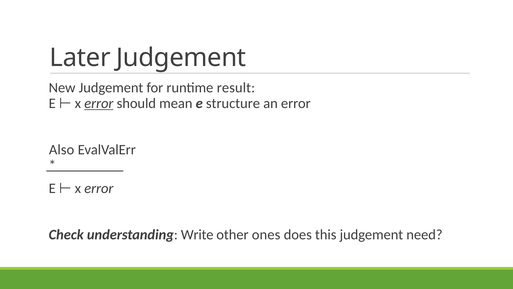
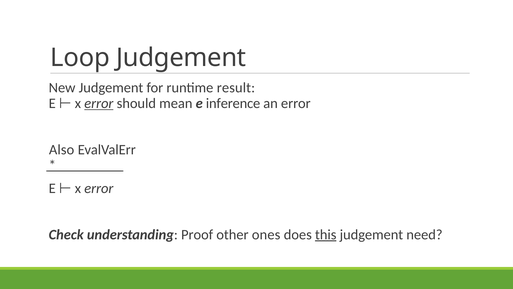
Later: Later -> Loop (80, 57)
structure: structure -> inference (233, 103)
Write: Write -> Proof (197, 234)
this underline: none -> present (326, 234)
